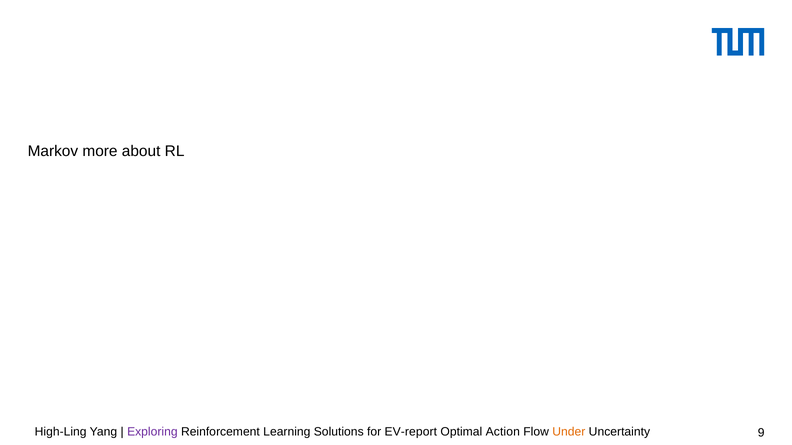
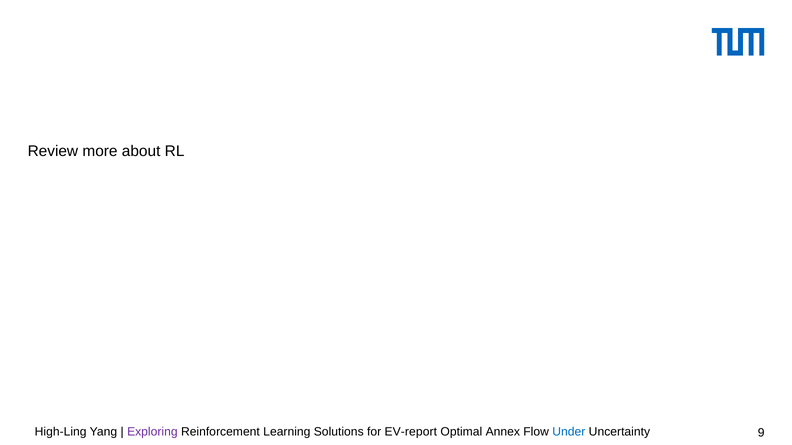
Markov: Markov -> Review (53, 152)
Action: Action -> Annex (503, 433)
Under colour: orange -> blue (569, 433)
